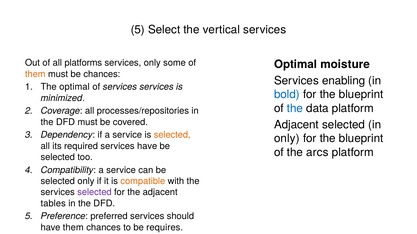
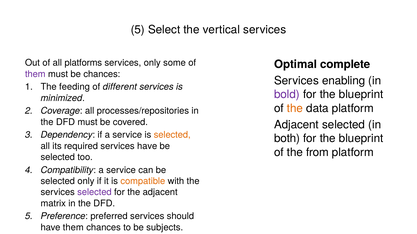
moisture: moisture -> complete (345, 65)
them colour: orange -> purple (35, 74)
The optimal: optimal -> feeding (75, 87)
of services: services -> different (120, 87)
bold colour: blue -> purple (287, 95)
the colour: blue -> orange (295, 109)
only: only -> both (287, 139)
arcs: arcs -> from (318, 153)
tables: tables -> matrix (53, 204)
requires: requires -> subjects (165, 228)
